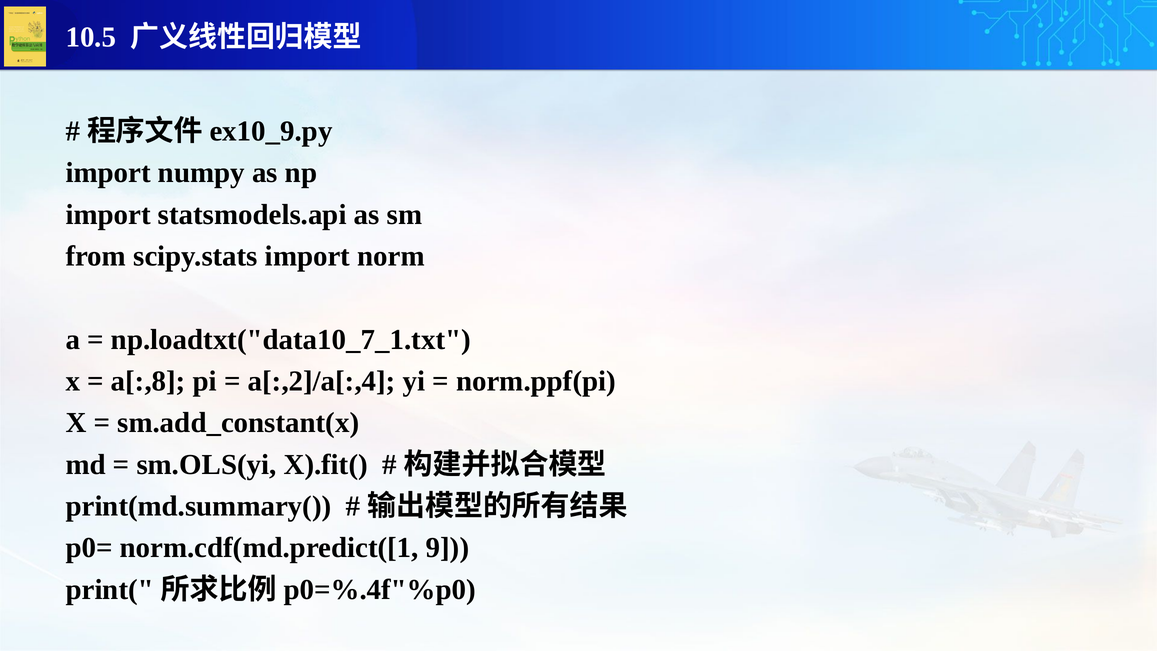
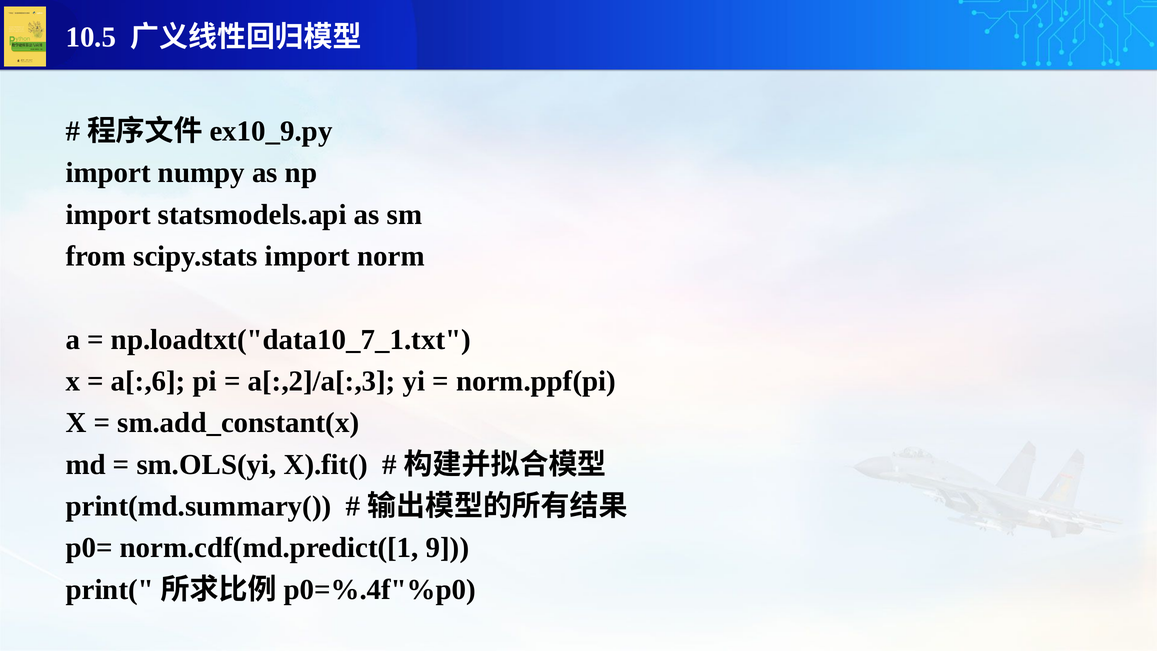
a[:,8: a[:,8 -> a[:,6 (148, 381)
a[:,2]/a[:,4: a[:,2]/a[:,4 -> a[:,2]/a[:,3 (322, 381)
